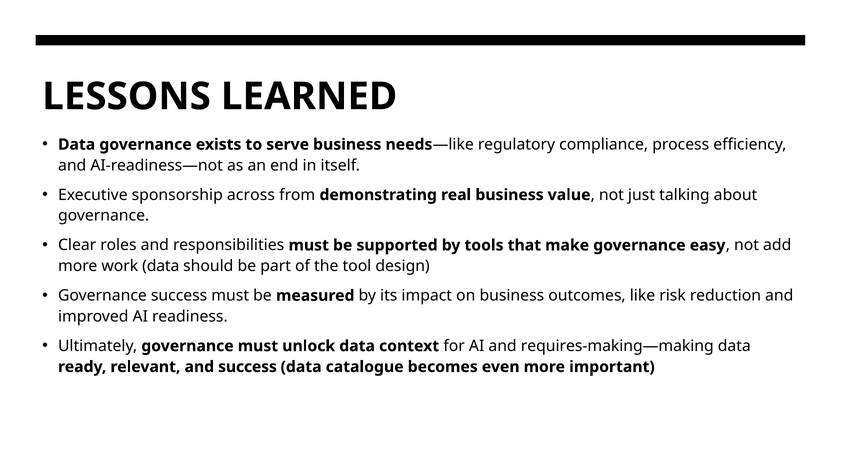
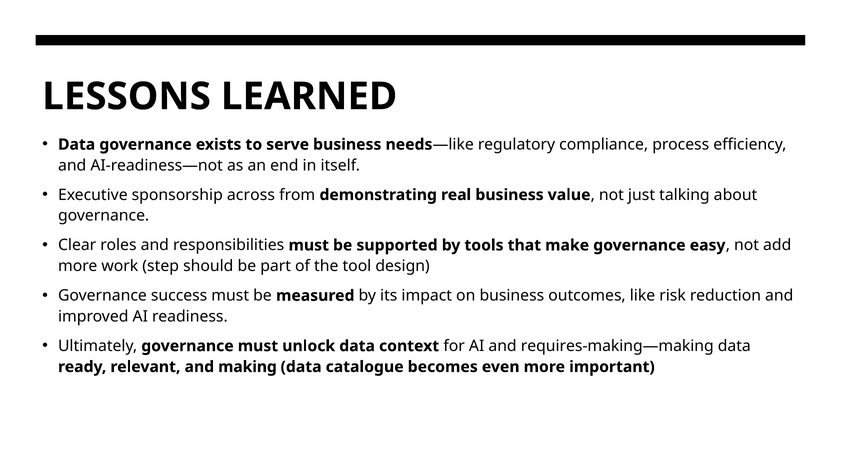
work data: data -> step (161, 266)
and success: success -> making (247, 367)
